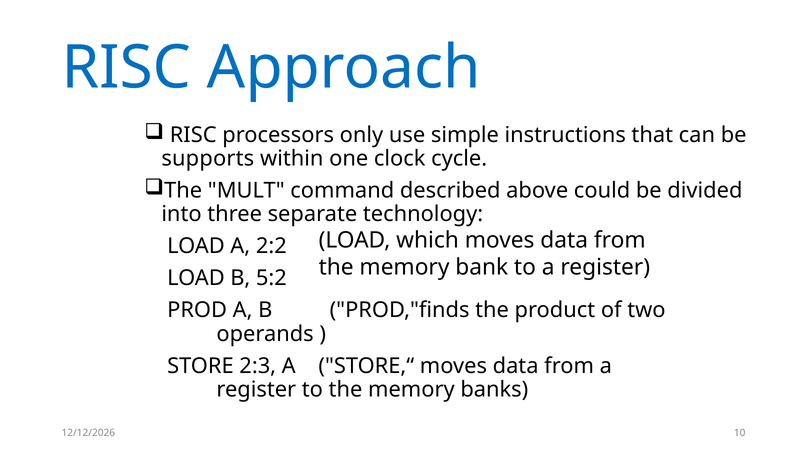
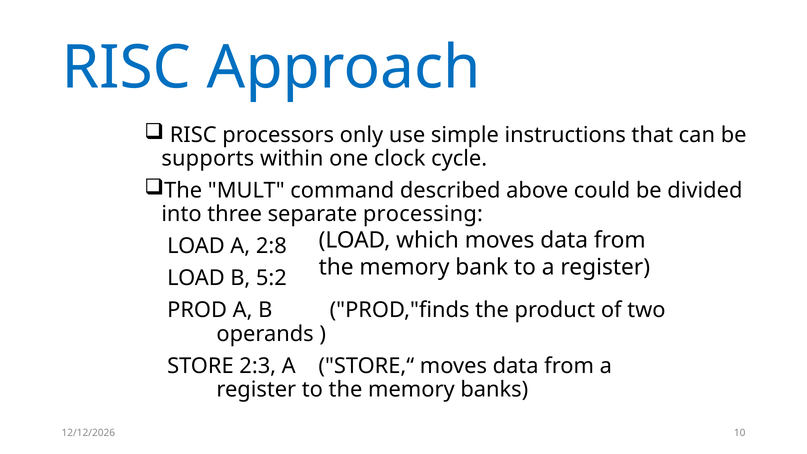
technology: technology -> processing (423, 214)
2:2: 2:2 -> 2:8 (271, 246)
